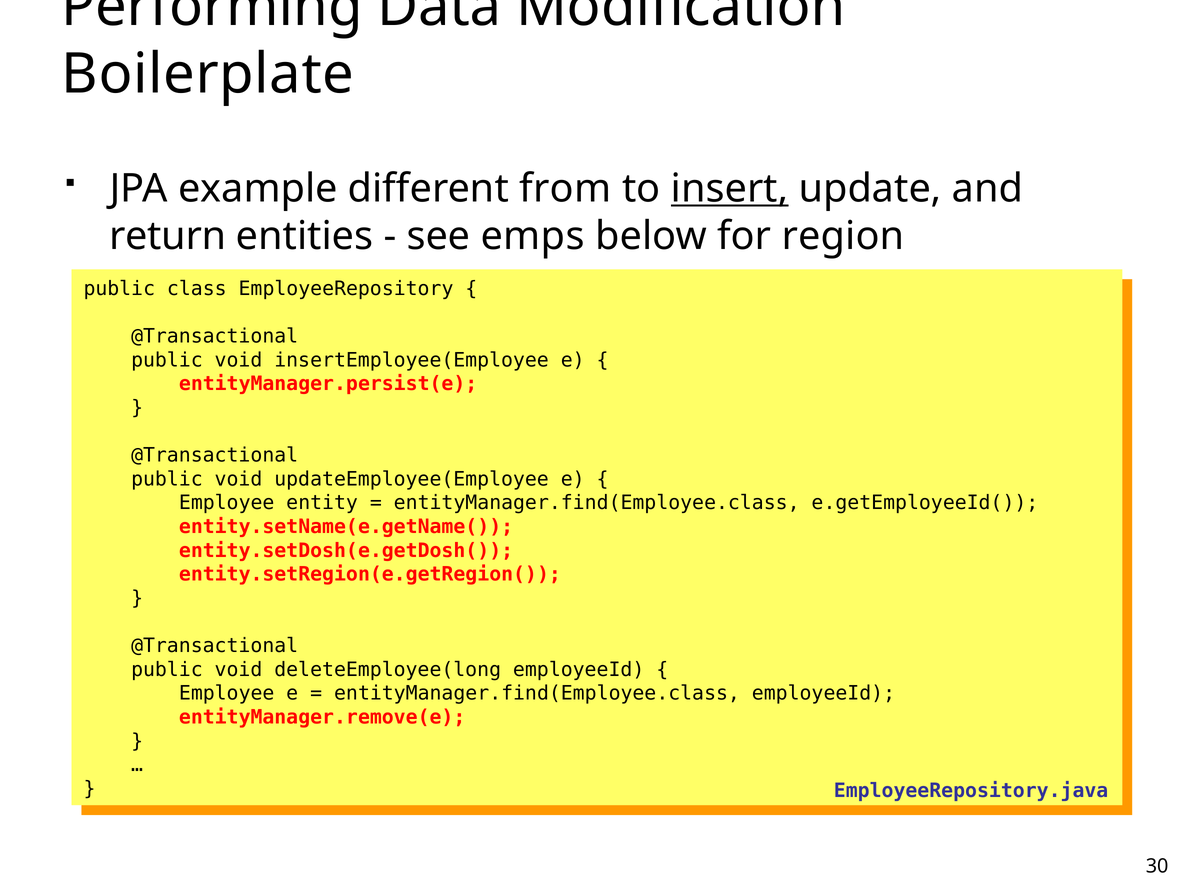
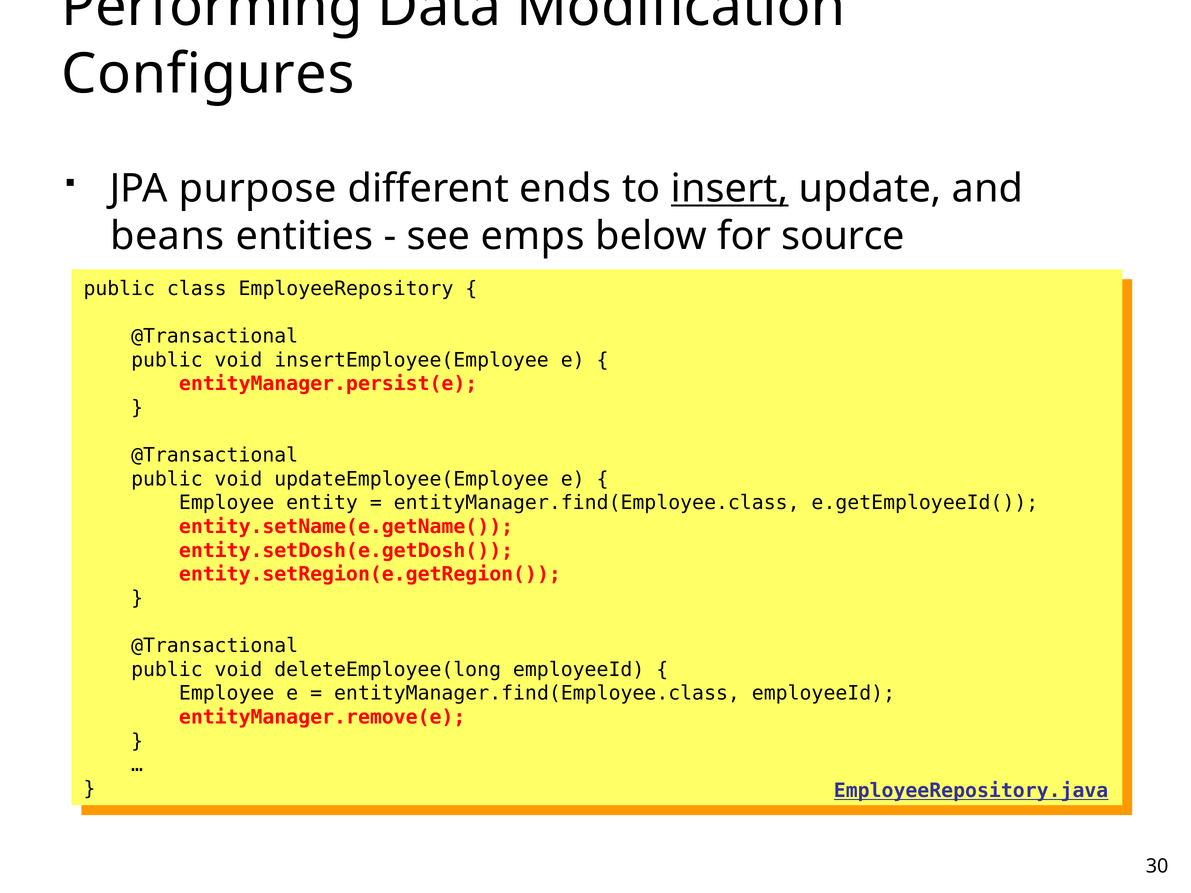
Boilerplate: Boilerplate -> Configures (208, 74)
example: example -> purpose (258, 188)
from: from -> ends (565, 188)
return: return -> beans (167, 236)
region: region -> source (843, 236)
EmployeeRepository.java underline: none -> present (971, 791)
